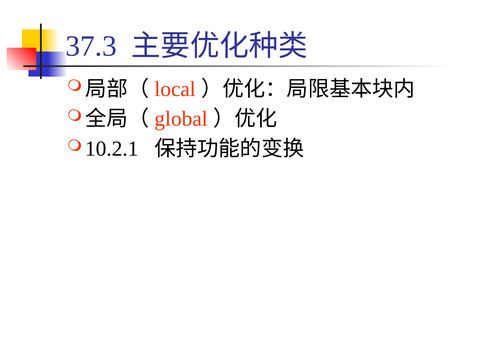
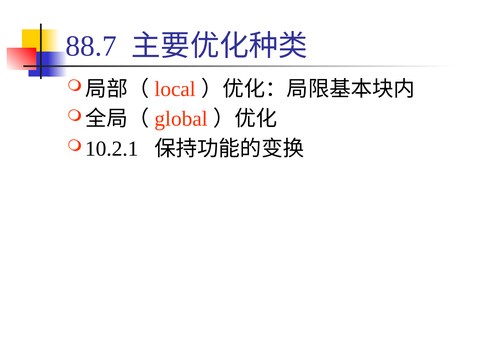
37.3: 37.3 -> 88.7 (91, 46)
